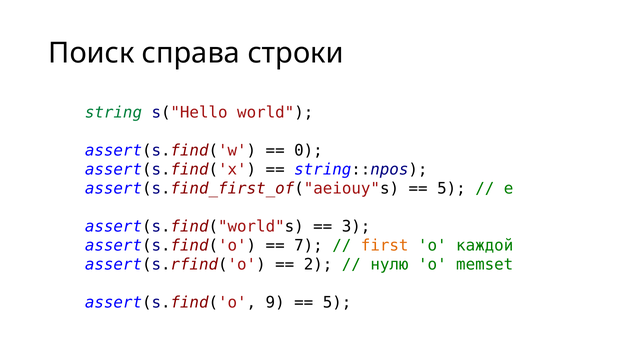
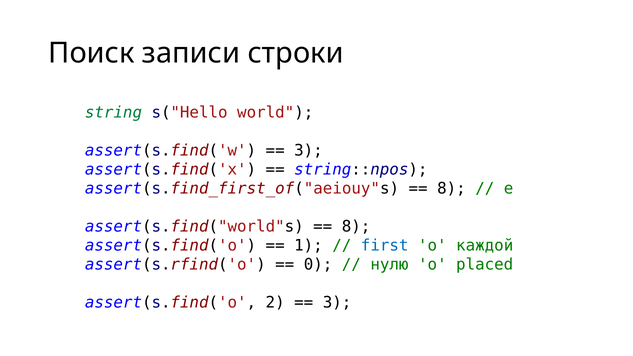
справа: справа -> записи (191, 53)
0: 0 -> 3 (308, 150)
5: 5 -> 8 (451, 188)
3: 3 -> 8 (356, 226)
7: 7 -> 1 (308, 245)
first colour: orange -> blue (385, 245)
2: 2 -> 0 (318, 264)
memset: memset -> placed (485, 264)
9: 9 -> 2 (275, 302)
5: 5 -> 3 (337, 302)
